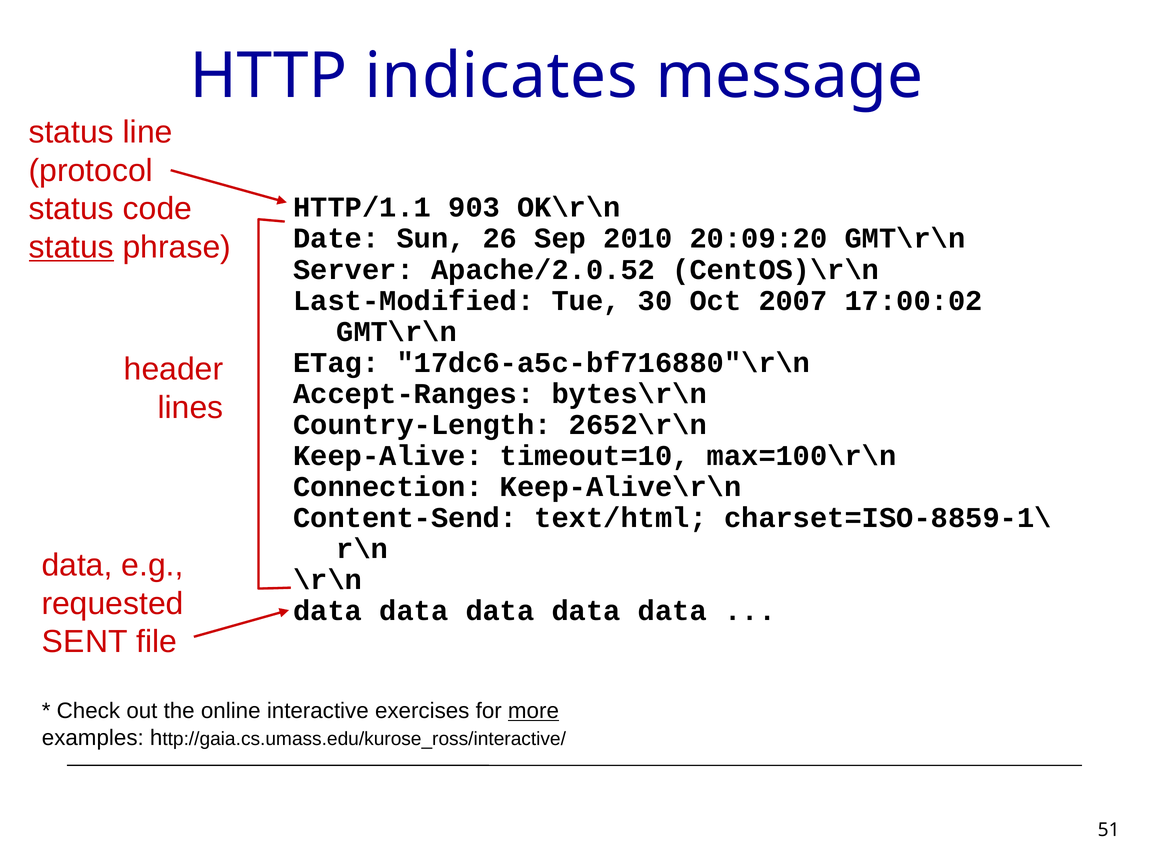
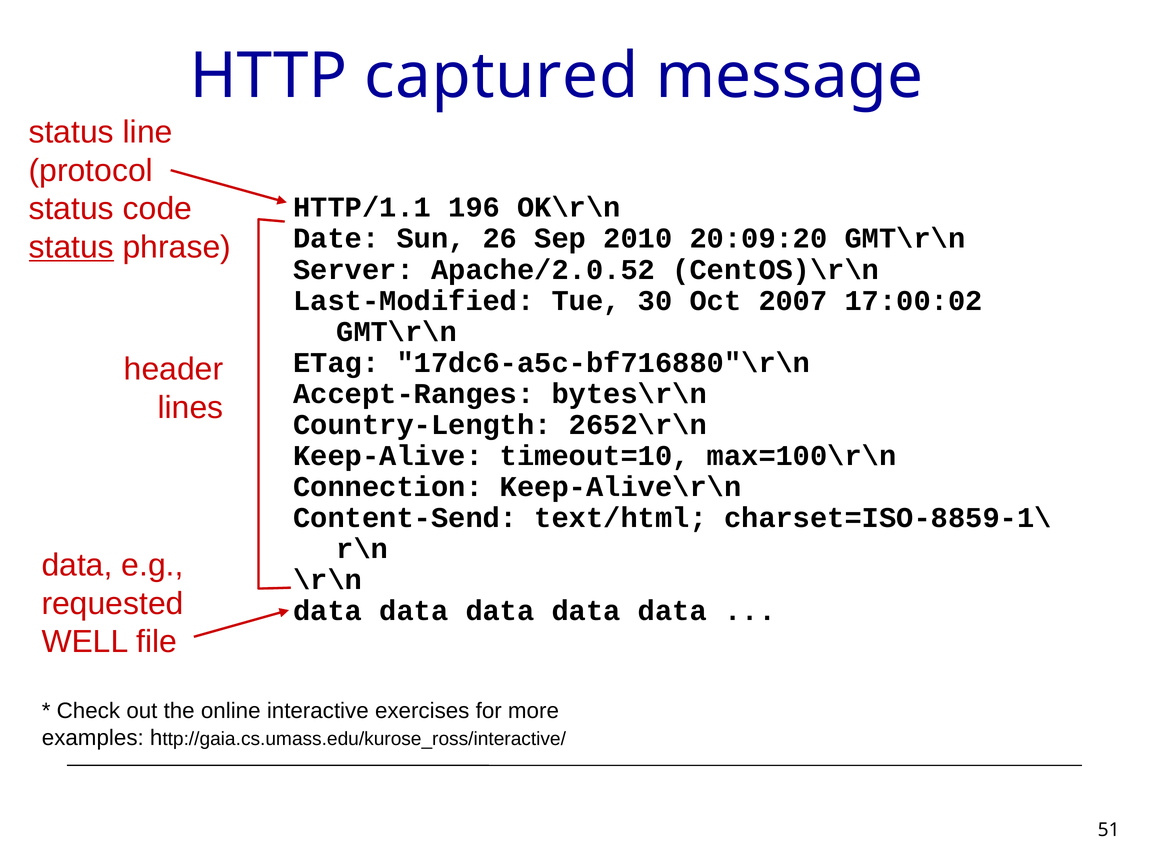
indicates: indicates -> captured (501, 76)
903: 903 -> 196 (474, 208)
SENT: SENT -> WELL (85, 642)
more underline: present -> none (533, 712)
